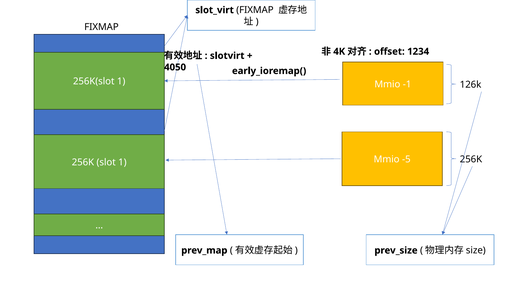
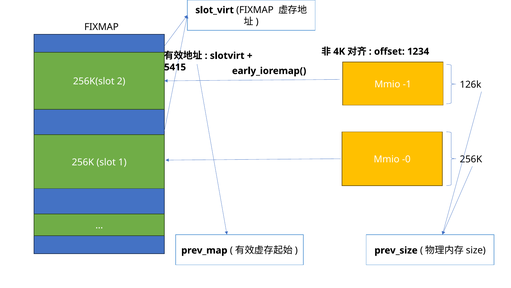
4050: 4050 -> 5415 (175, 67)
256K(slot 1: 1 -> 2 (121, 81)
-5: -5 -> -0 (406, 159)
